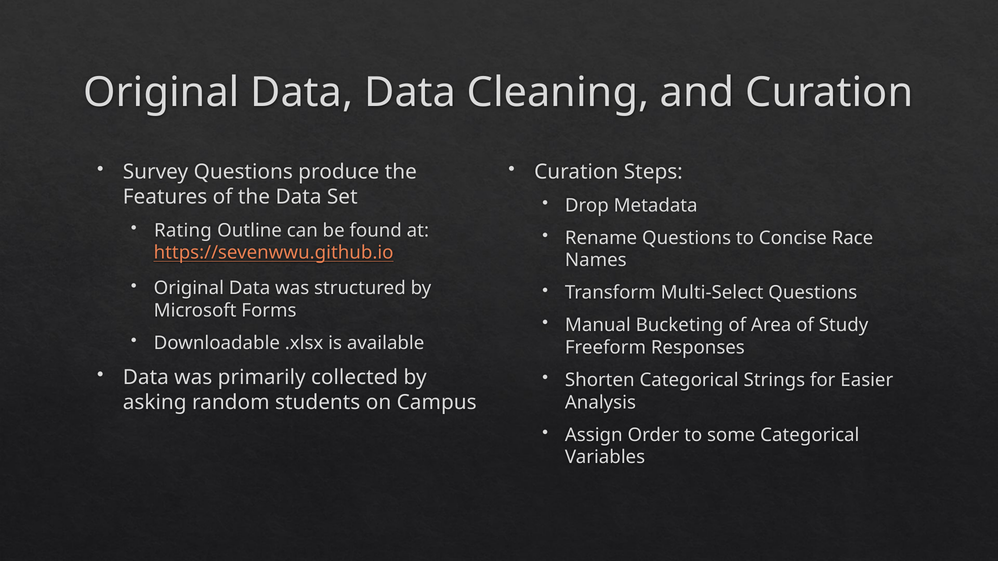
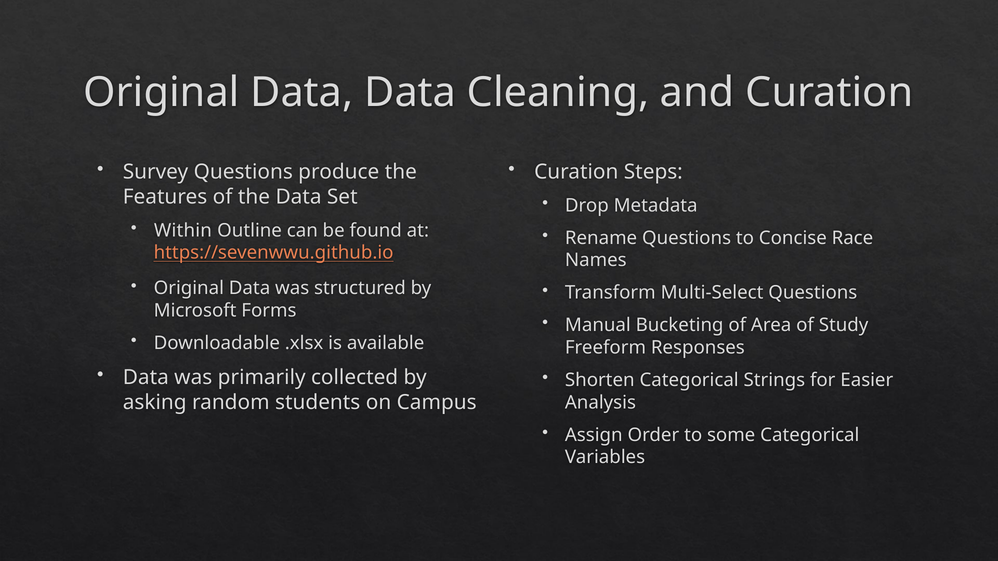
Rating: Rating -> Within (183, 231)
